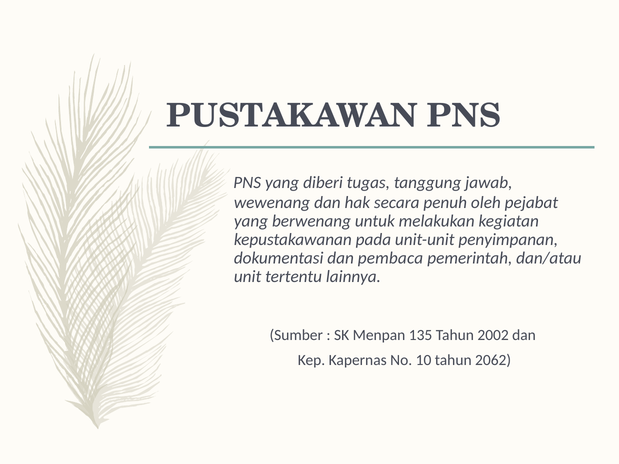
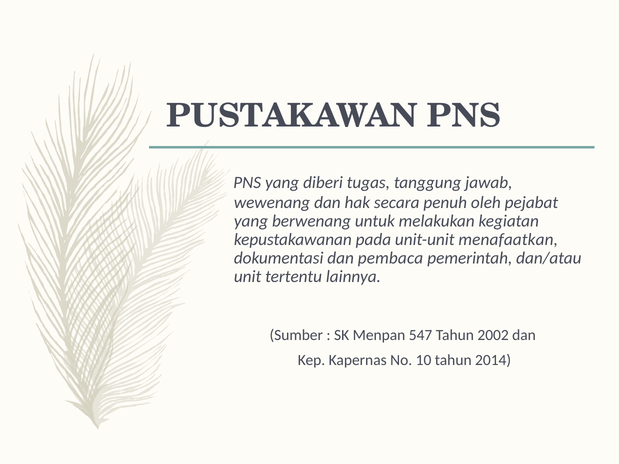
penyimpanan: penyimpanan -> menafaatkan (508, 240)
135: 135 -> 547 (421, 336)
2062: 2062 -> 2014 (493, 360)
